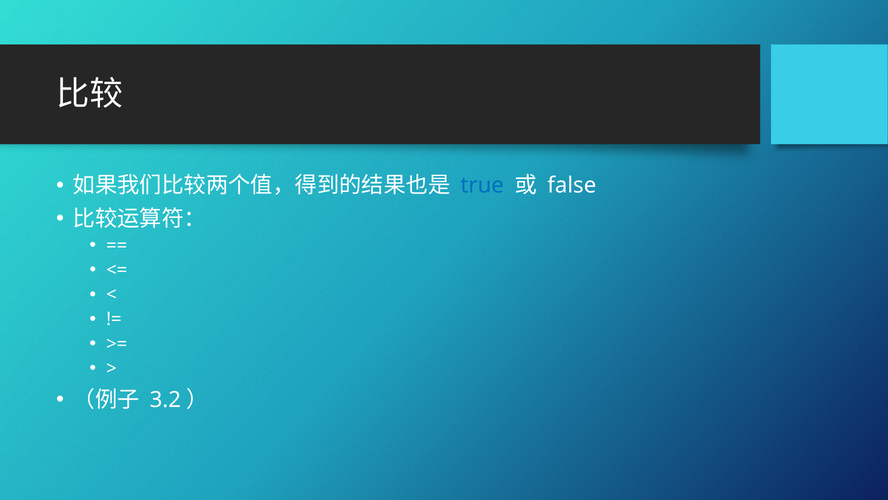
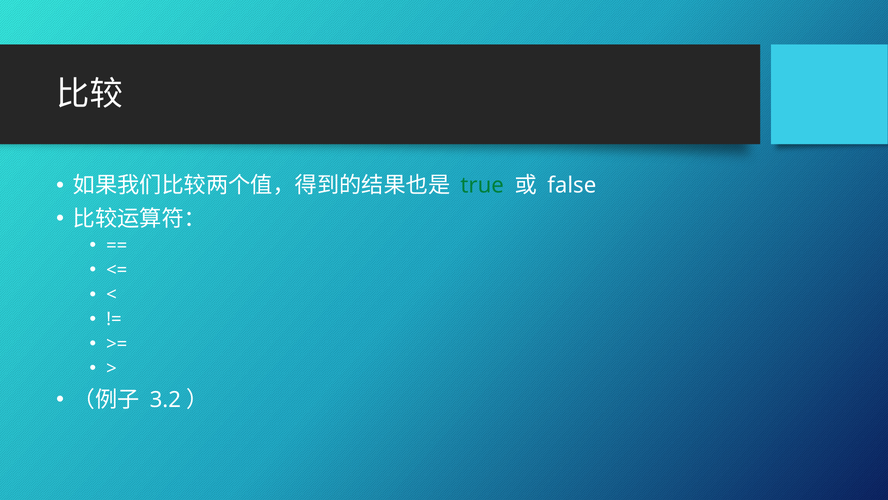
true colour: blue -> green (482, 185)
